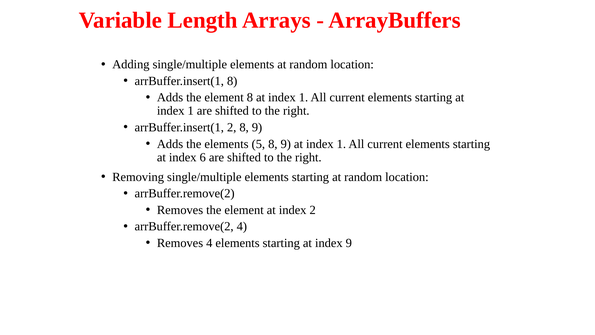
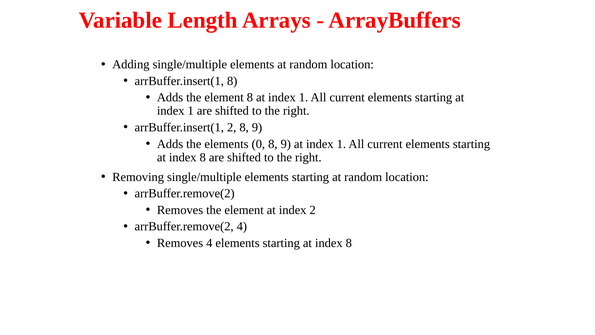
5: 5 -> 0 (258, 144)
6: 6 -> 8 (203, 157)
9: 9 -> 8 (349, 243)
